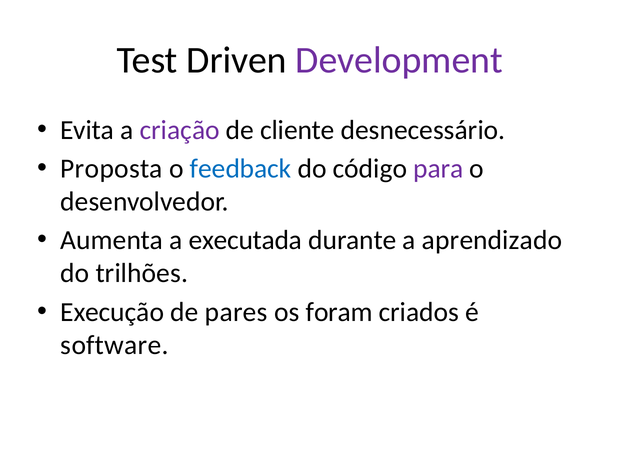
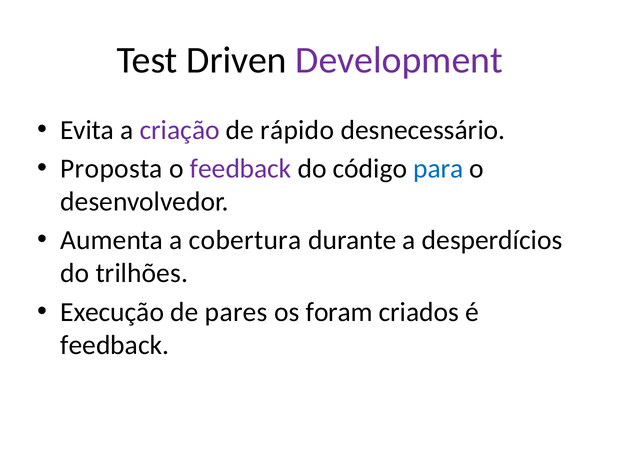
cliente: cliente -> rápido (297, 130)
feedback colour: blue -> purple (241, 169)
para colour: purple -> blue (438, 169)
executada: executada -> cobertura (245, 240)
aprendizado: aprendizado -> desperdícios (492, 240)
software: software -> feedback (115, 345)
